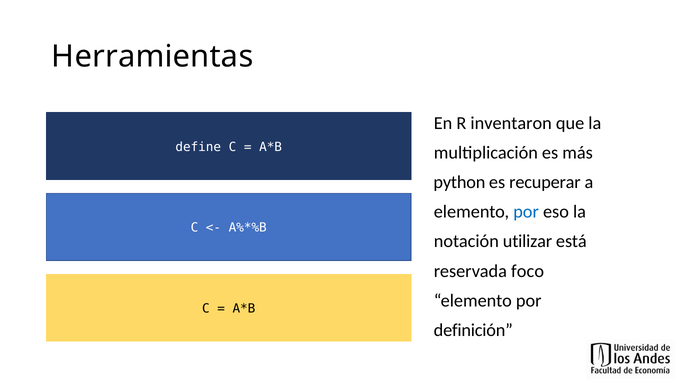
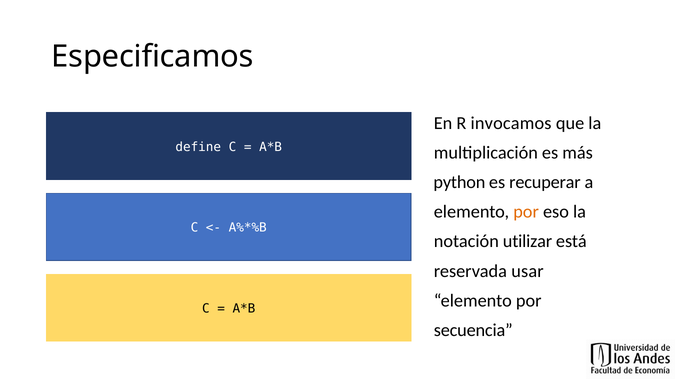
Herramientas: Herramientas -> Especificamos (153, 57)
inventaron: inventaron -> invocamos (511, 124)
por colour: blue -> orange (526, 212)
foco: foco -> usar (528, 272)
definición: definición -> secuencia (473, 331)
